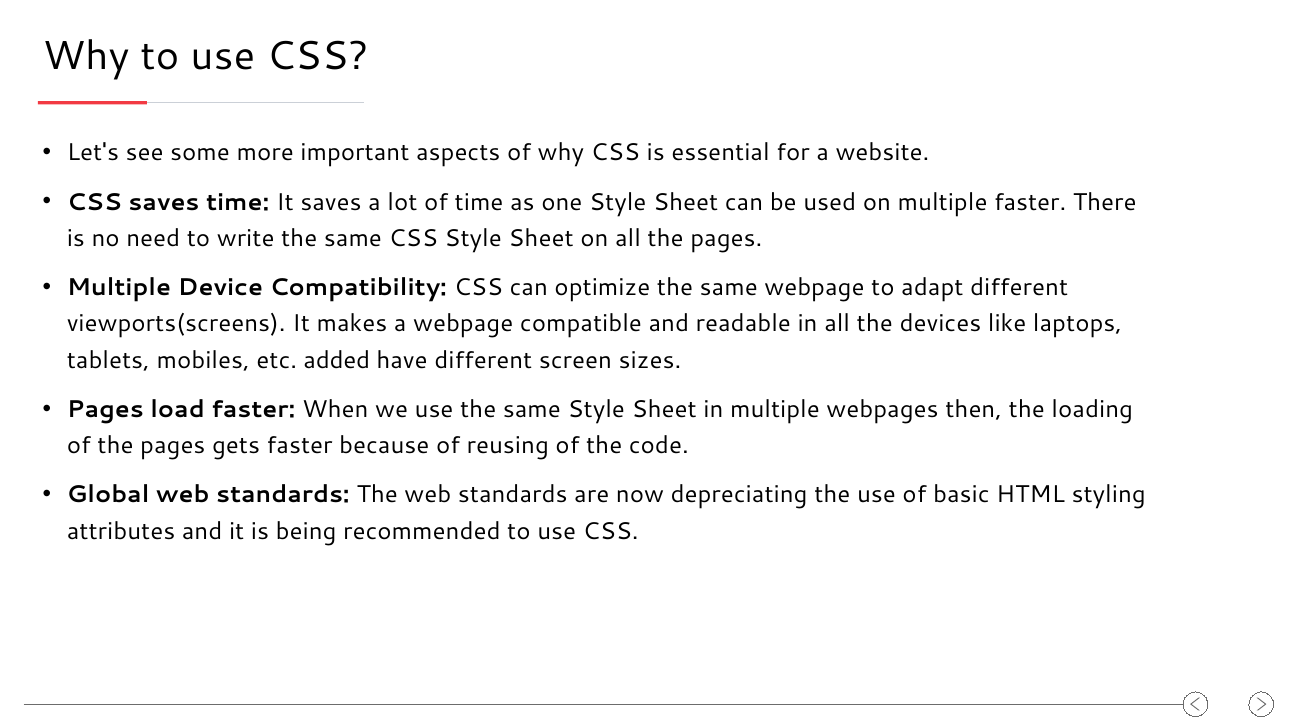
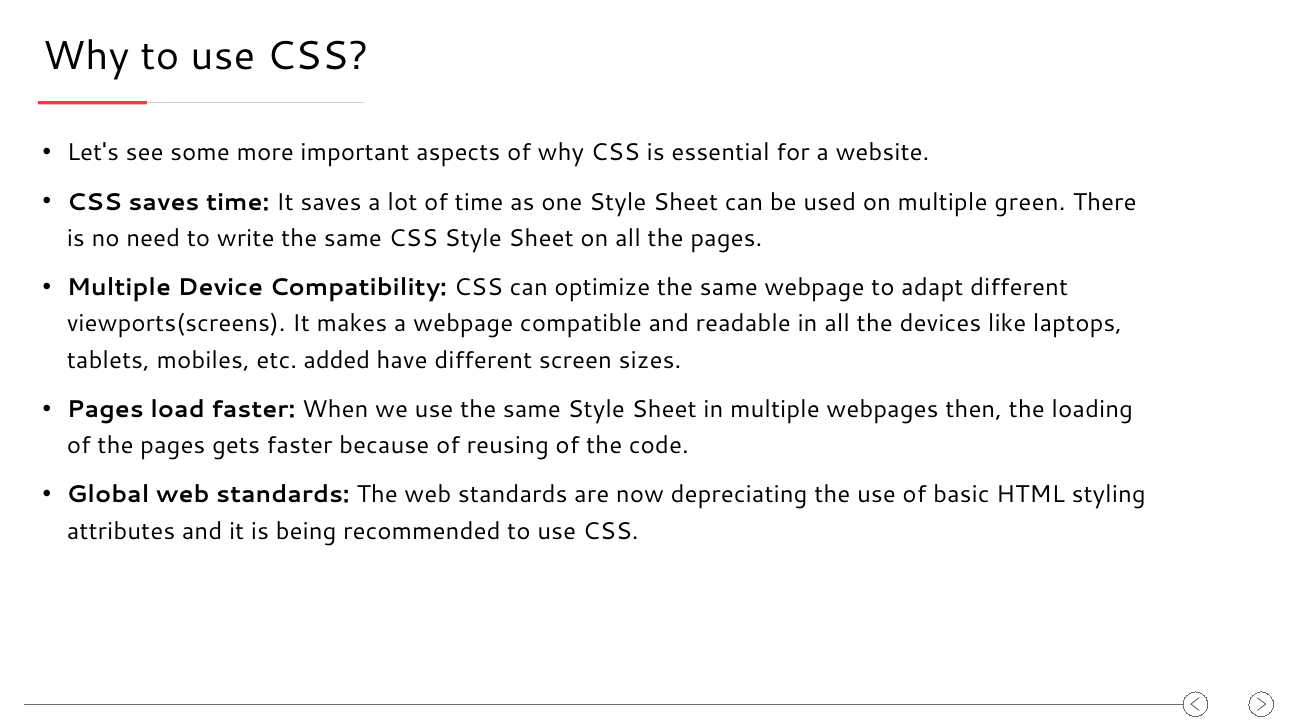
multiple faster: faster -> green (1030, 202)
